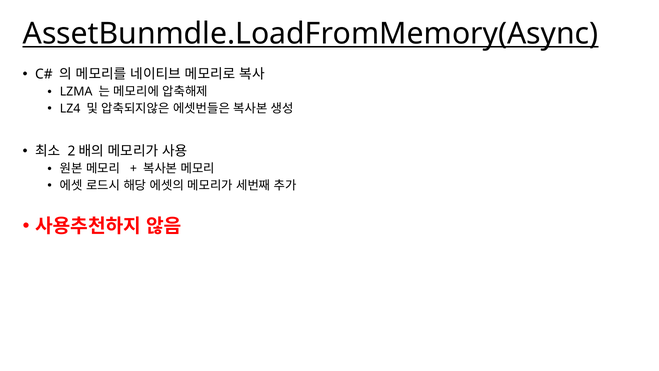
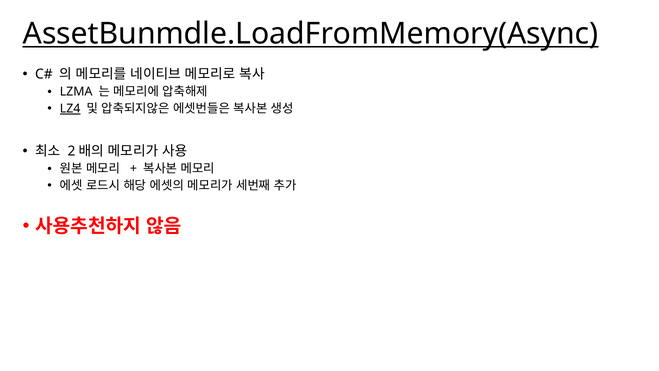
LZ4 underline: none -> present (70, 109)
